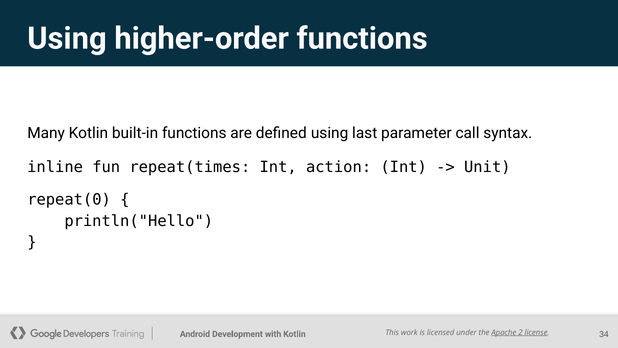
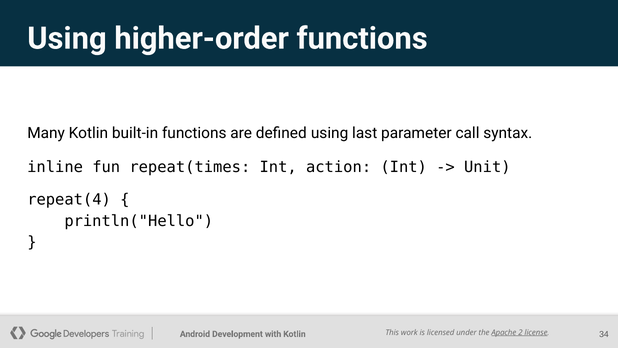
repeat(0: repeat(0 -> repeat(4 (69, 199)
